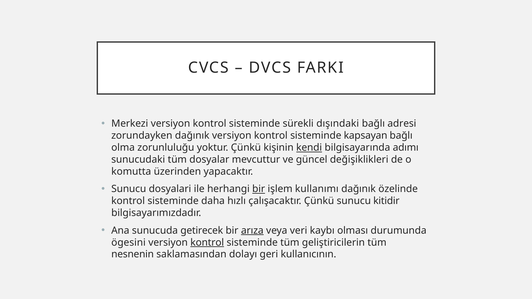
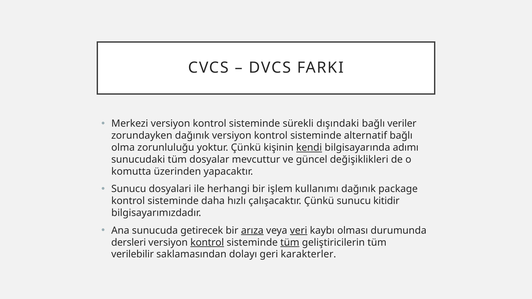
adresi: adresi -> veriler (402, 124)
kapsayan: kapsayan -> alternatif (365, 136)
bir underline: present -> none (259, 189)
özelinde: özelinde -> package (398, 189)
veri underline: none -> present (299, 231)
ögesini: ögesini -> dersleri (129, 243)
tüm underline: none -> present (290, 243)
nesnenin: nesnenin -> verilebilir (133, 255)
kullanıcının: kullanıcının -> karakterler (308, 255)
